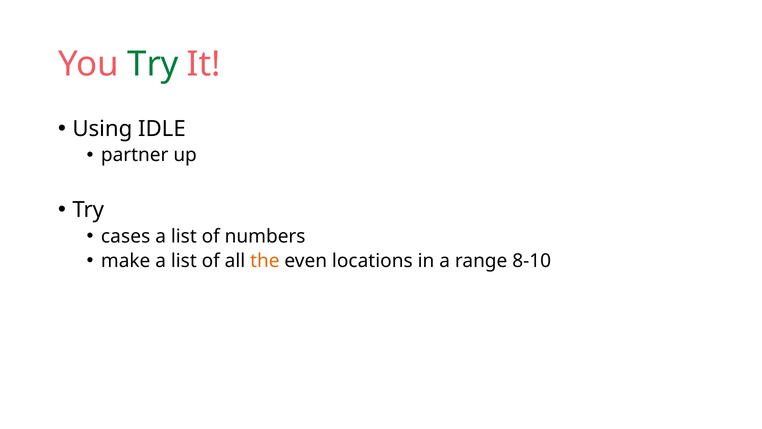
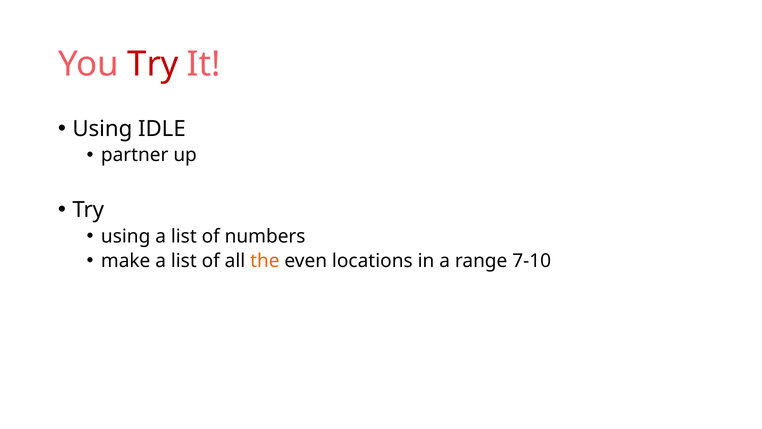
Try colour: green -> red (153, 64)
cases: cases -> using (126, 236)
8-10: 8-10 -> 7-10 (532, 261)
